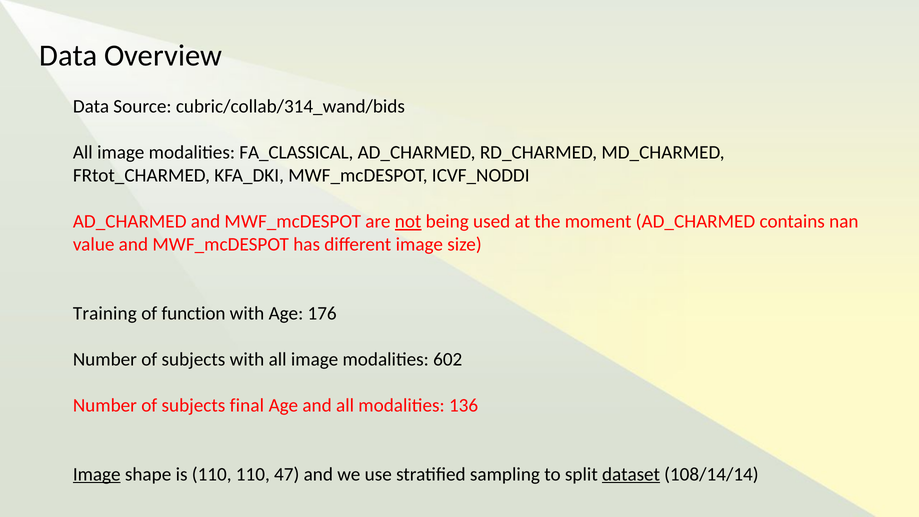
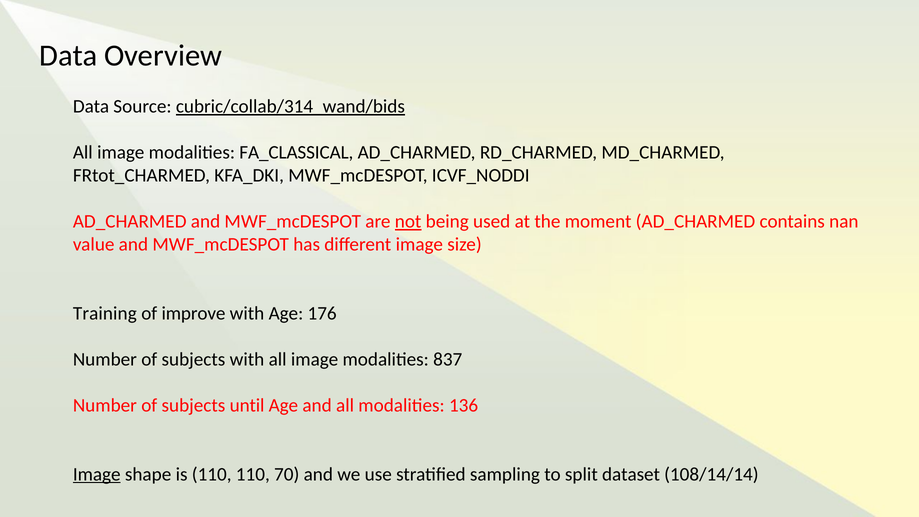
cubric/collab/314_wand/bids underline: none -> present (290, 107)
function: function -> improve (193, 313)
602: 602 -> 837 (448, 359)
final: final -> until (247, 405)
47: 47 -> 70 (287, 474)
dataset underline: present -> none (631, 474)
